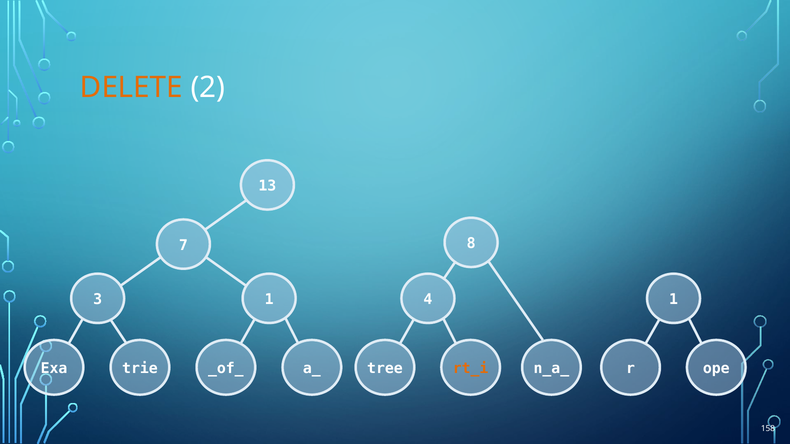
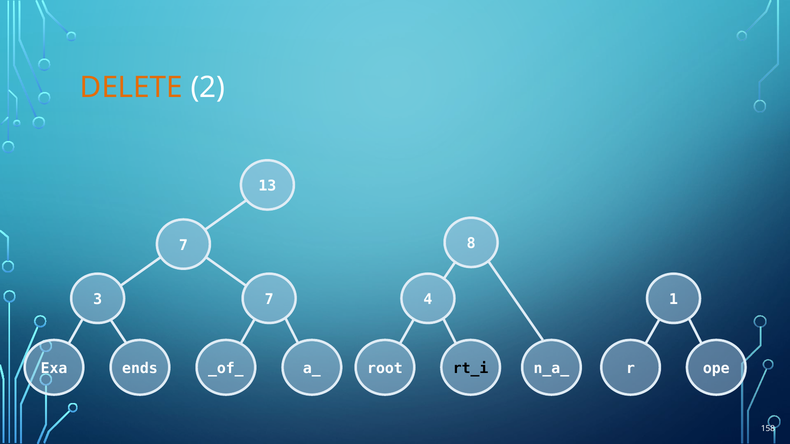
3 1: 1 -> 7 (269, 300)
trie: trie -> ends (140, 369)
tree: tree -> root (385, 369)
rt_i colour: orange -> black (471, 369)
